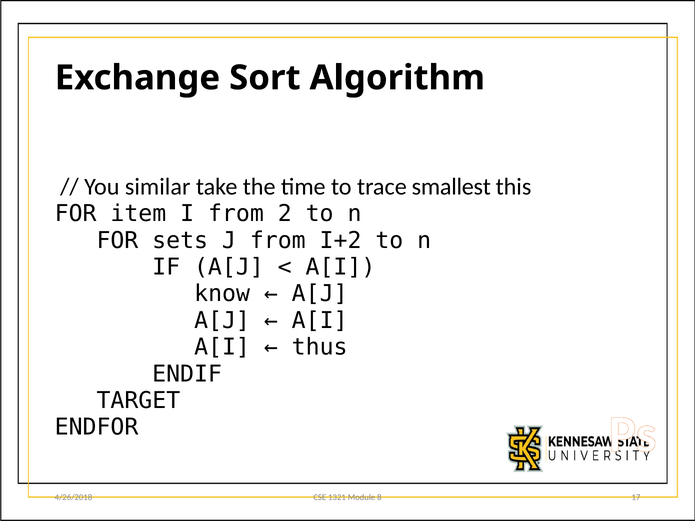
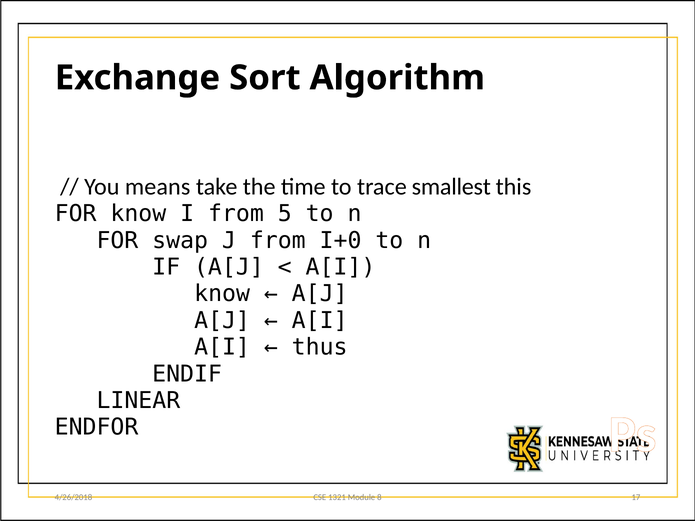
similar: similar -> means (158, 187)
FOR item: item -> know (138, 214)
2: 2 -> 5 (285, 214)
sets: sets -> swap (180, 241)
I+2: I+2 -> I+0 (341, 241)
TARGET: TARGET -> LINEAR (138, 401)
